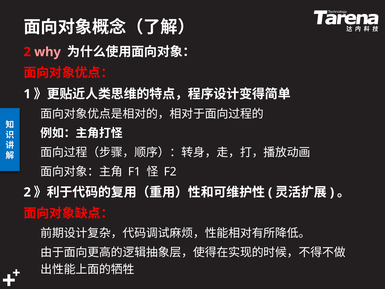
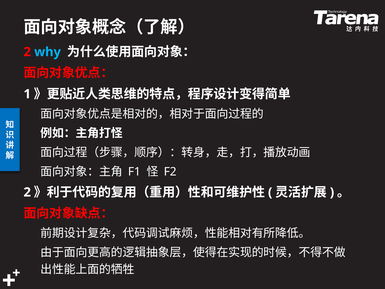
why colour: pink -> light blue (48, 52)
